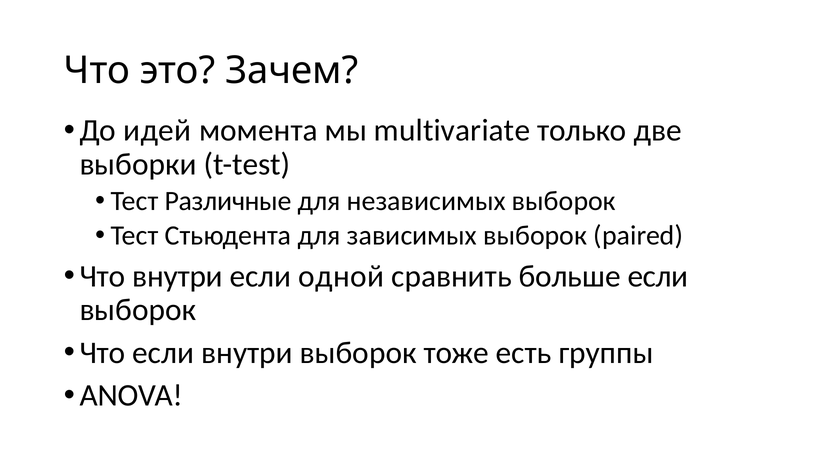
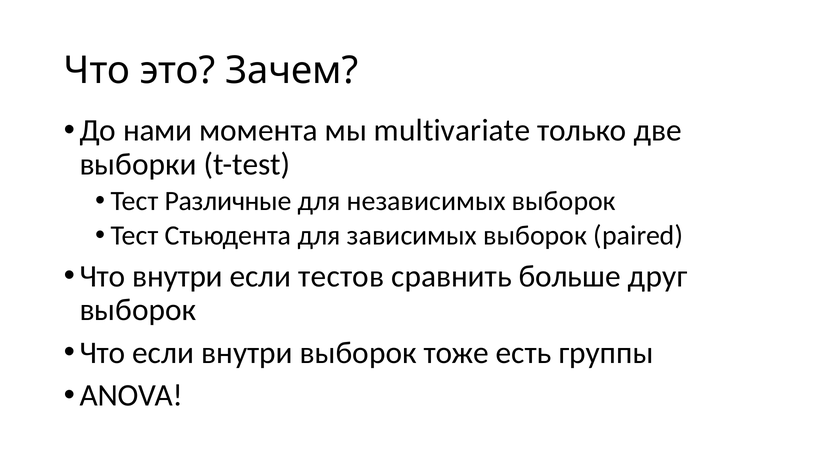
идей: идей -> нами (158, 131)
одной: одной -> тестов (341, 276)
больше если: если -> друг (658, 276)
